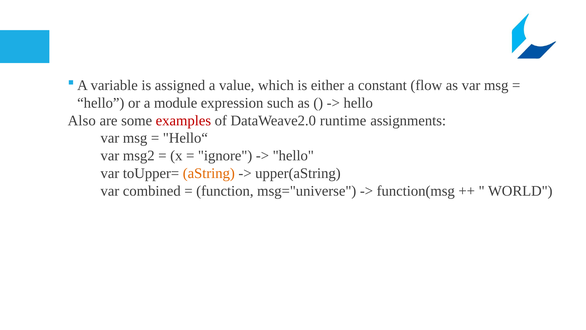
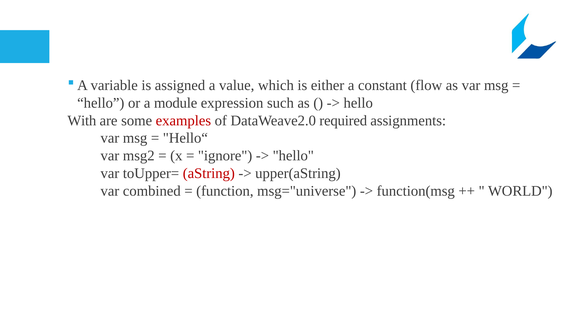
Also: Also -> With (82, 120)
runtime: runtime -> required (343, 120)
aString colour: orange -> red (209, 173)
